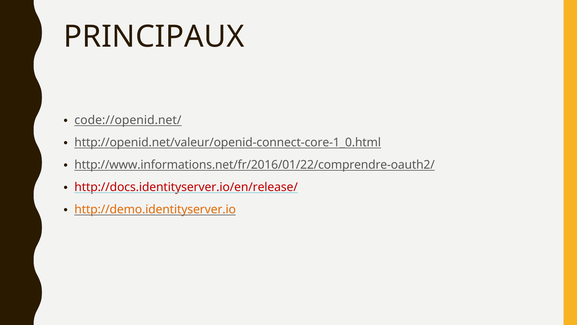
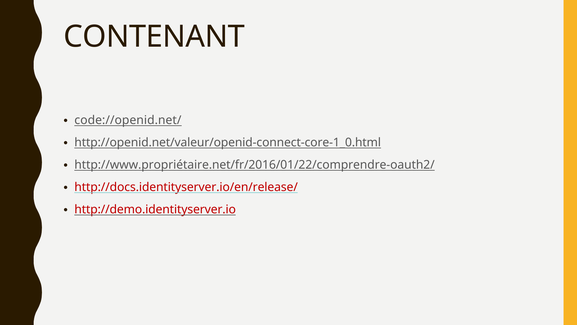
PRINCIPAUX: PRINCIPAUX -> CONTENANT (154, 37)
http://www.informations.net/fr/2016/01/22/comprendre-oauth2/: http://www.informations.net/fr/2016/01/22/comprendre-oauth2/ -> http://www.propriétaire.net/fr/2016/01/22/comprendre-oauth2/ (255, 165)
http://demo.identityserver.io colour: orange -> red (155, 209)
